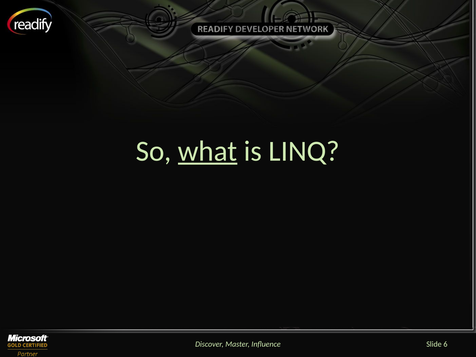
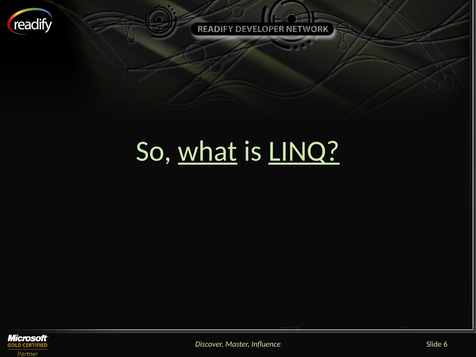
LINQ underline: none -> present (304, 151)
